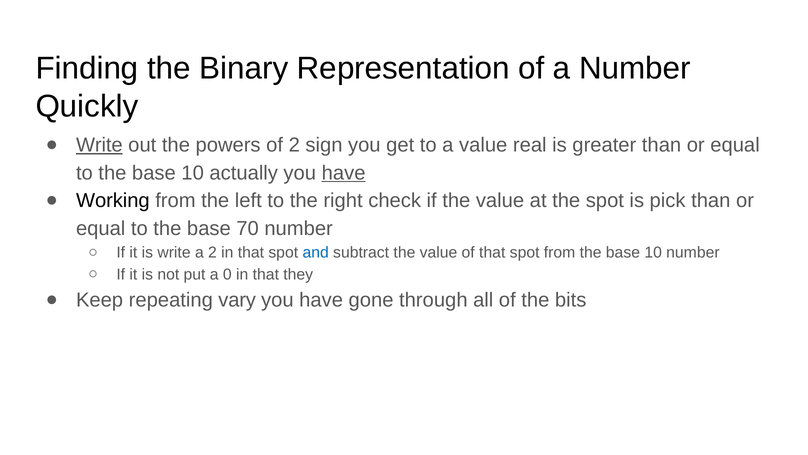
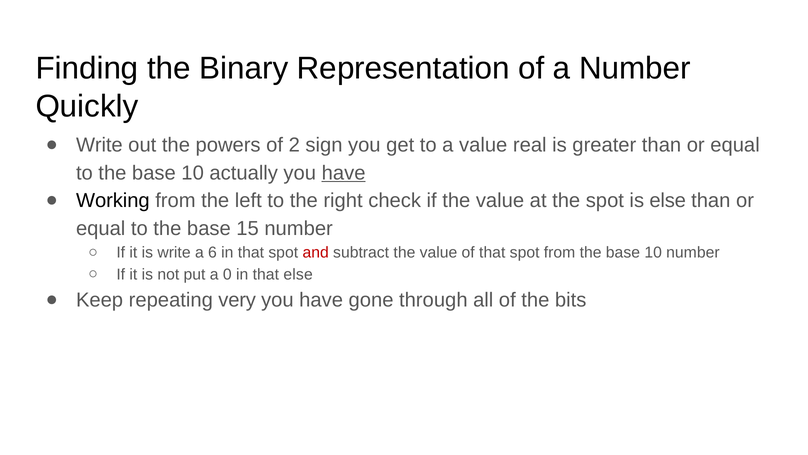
Write underline: present -> none (99, 145)
is pick: pick -> else (668, 201)
70: 70 -> 15 (248, 228)
a 2: 2 -> 6 (212, 252)
and colour: blue -> red (316, 252)
that they: they -> else (298, 274)
vary: vary -> very (237, 300)
